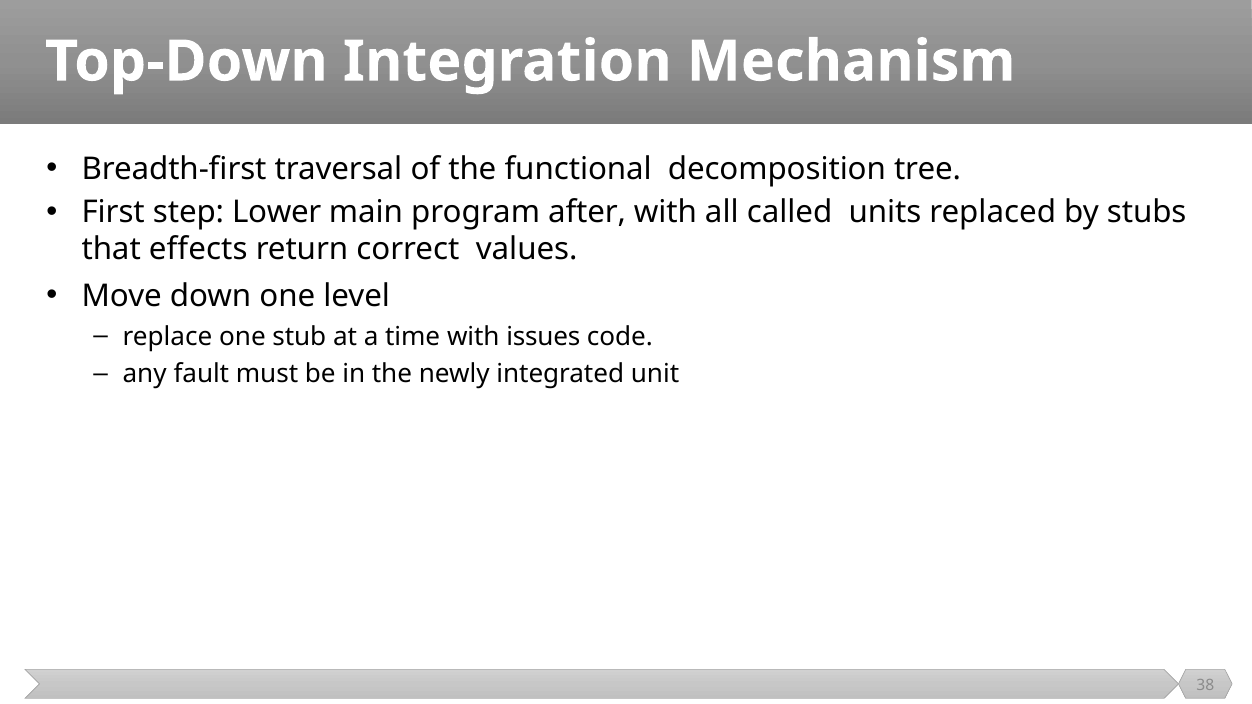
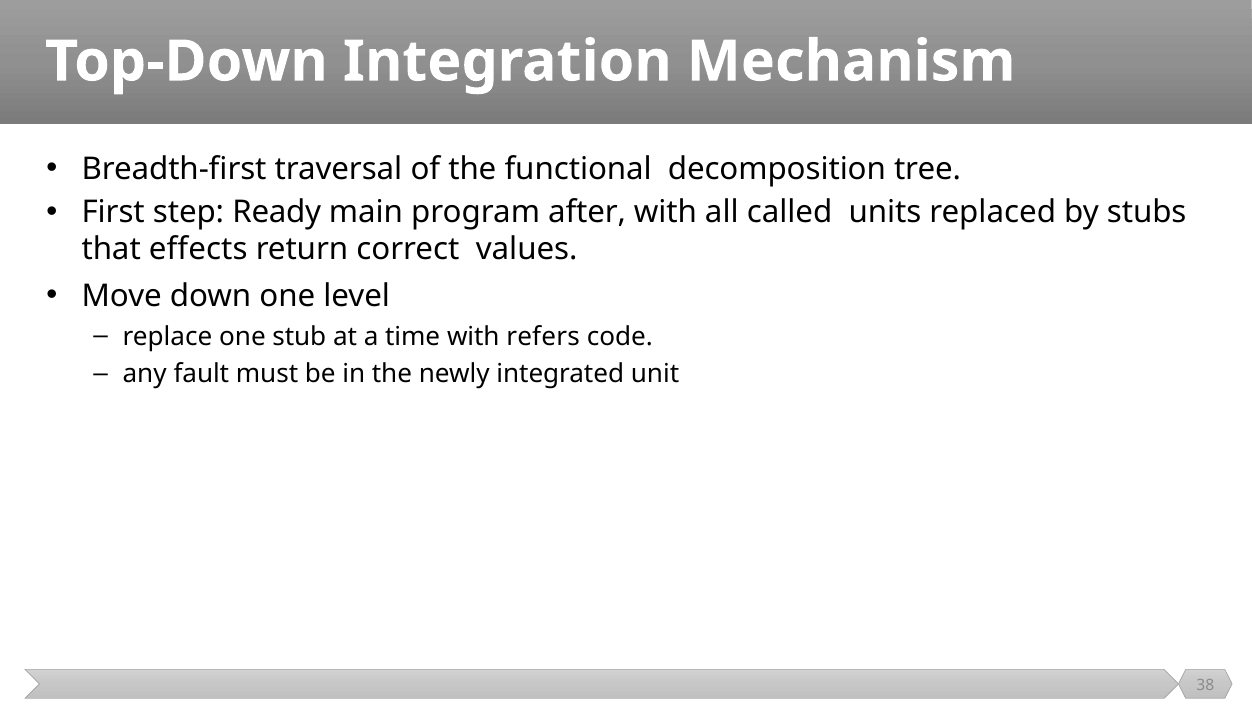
Lower: Lower -> Ready (277, 212)
issues: issues -> refers (543, 337)
